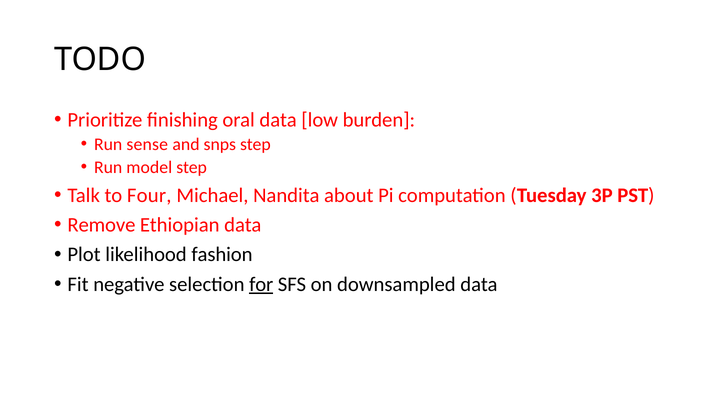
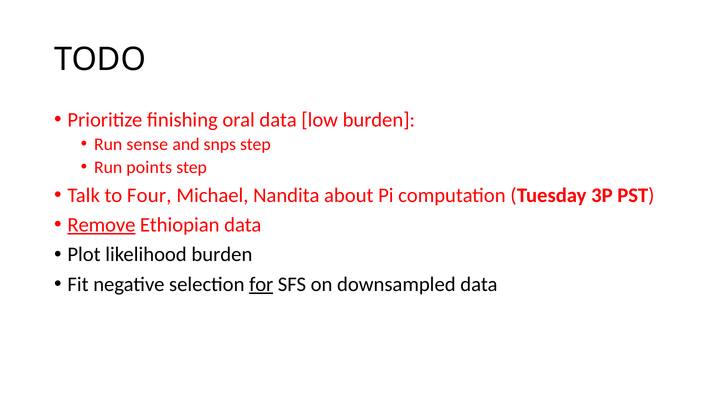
model: model -> points (149, 167)
Remove underline: none -> present (101, 225)
likelihood fashion: fashion -> burden (222, 255)
